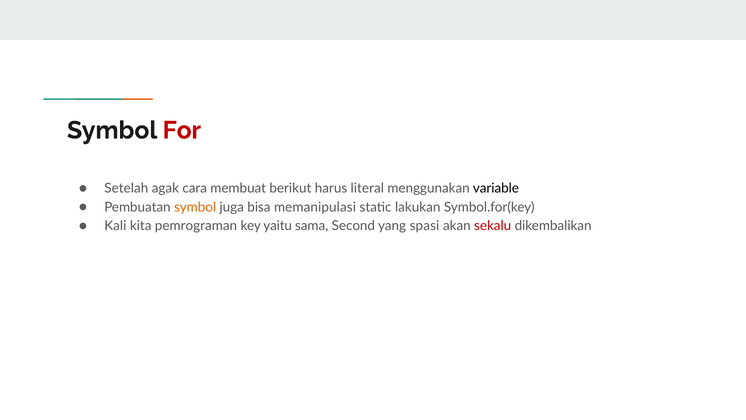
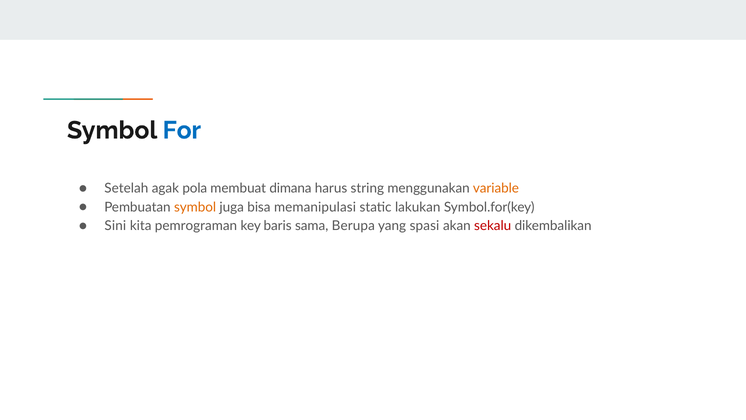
For colour: red -> blue (182, 130)
cara: cara -> pola (195, 188)
berikut: berikut -> dimana (290, 188)
literal: literal -> string (367, 188)
variable colour: black -> orange (496, 188)
Kali: Kali -> Sini (115, 225)
yaitu: yaitu -> baris (278, 225)
Second: Second -> Berupa (353, 225)
